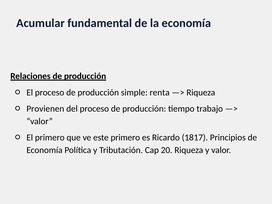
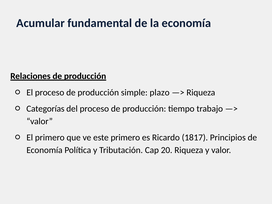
renta: renta -> plazo (160, 92)
Provienen: Provienen -> Categorías (45, 109)
